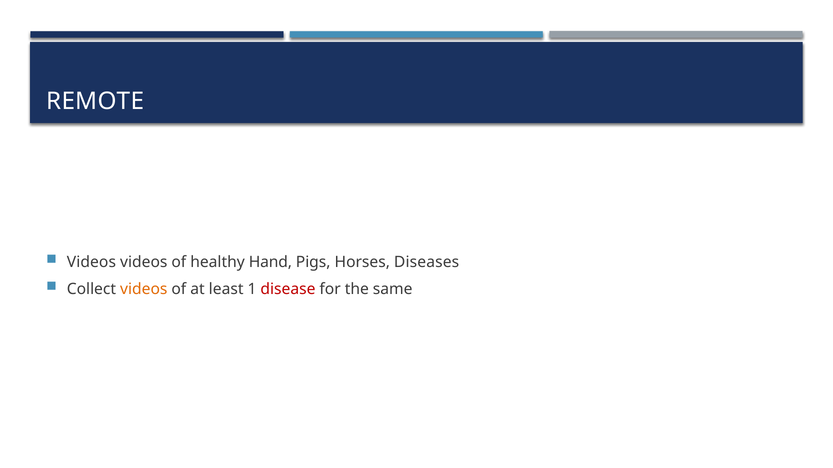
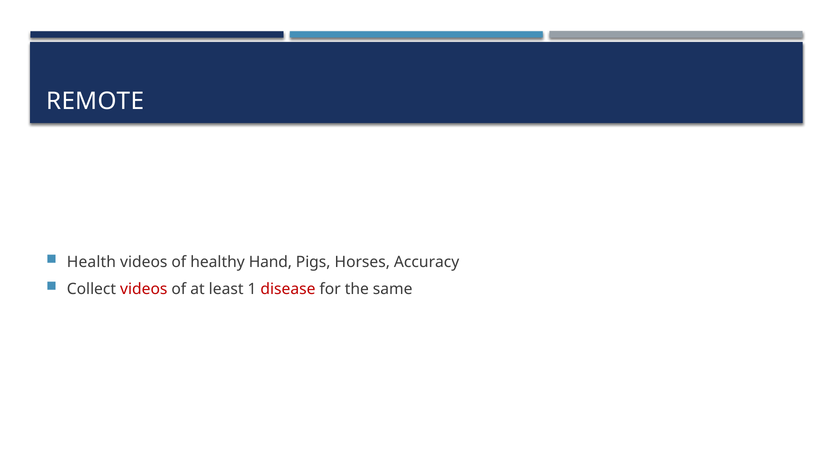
Videos: Videos -> Health (91, 262)
Diseases: Diseases -> Accuracy (427, 262)
videos colour: orange -> red (144, 289)
